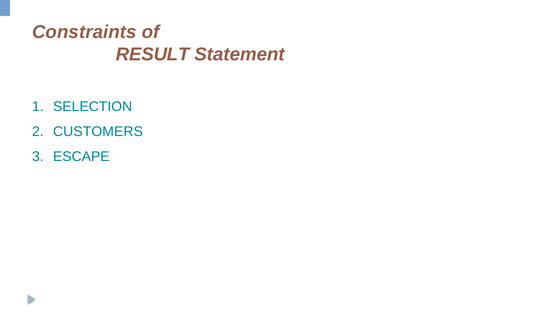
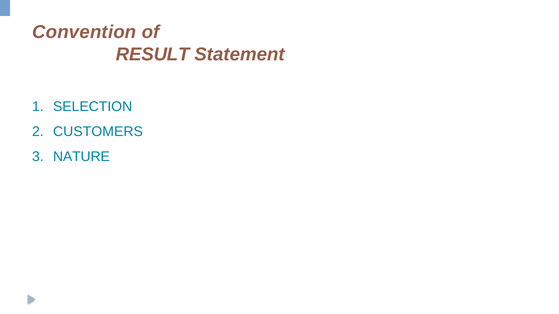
Constraints: Constraints -> Convention (84, 32)
ESCAPE: ESCAPE -> NATURE (81, 157)
